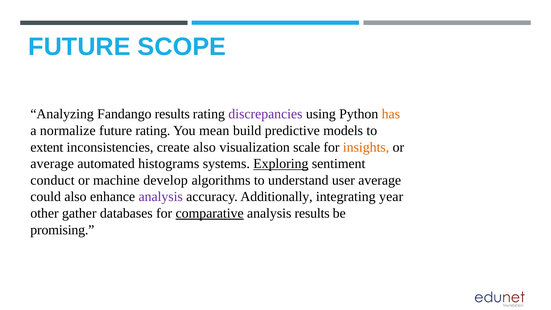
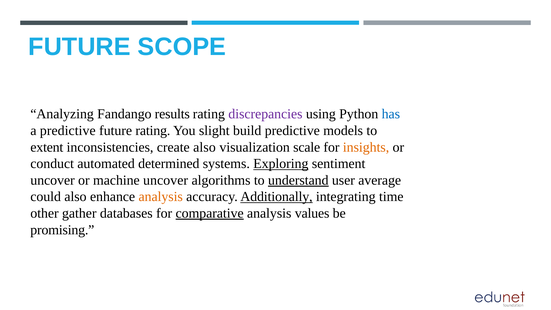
has colour: orange -> blue (391, 114)
a normalize: normalize -> predictive (68, 131)
mean: mean -> slight (214, 131)
average: average -> conduct (52, 164)
histograms: histograms -> determined (169, 164)
conduct: conduct -> uncover (53, 180)
machine develop: develop -> uncover (166, 180)
understand underline: none -> present (298, 180)
analysis colour: purple -> orange (161, 197)
Additionally underline: none -> present (276, 197)
year: year -> time (391, 197)
analysis results: results -> values (312, 213)
